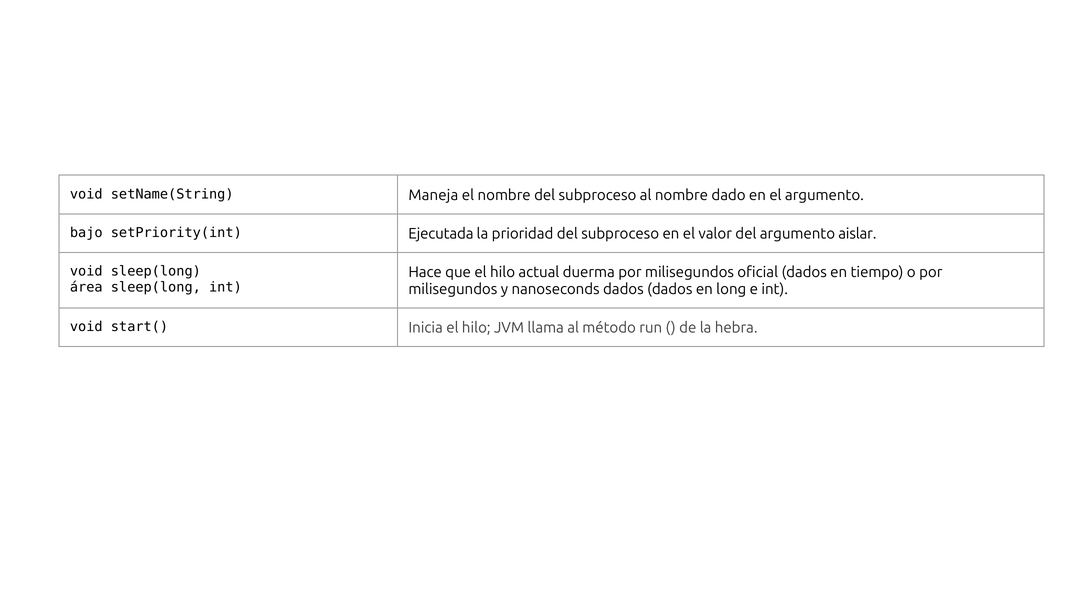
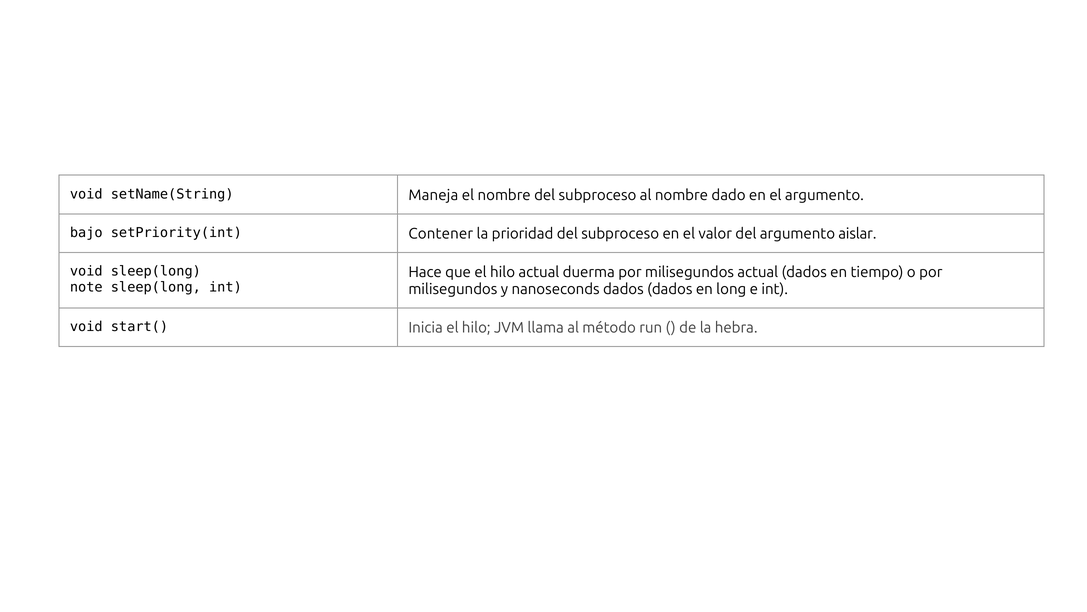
Ejecutada: Ejecutada -> Contener (441, 233)
milisegundos oficial: oficial -> actual (758, 272)
área: área -> note (86, 287)
